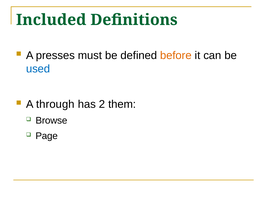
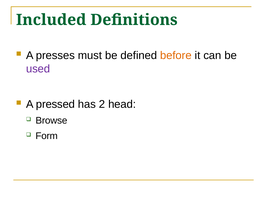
used colour: blue -> purple (38, 69)
through: through -> pressed (55, 104)
them: them -> head (122, 104)
Page: Page -> Form (47, 136)
